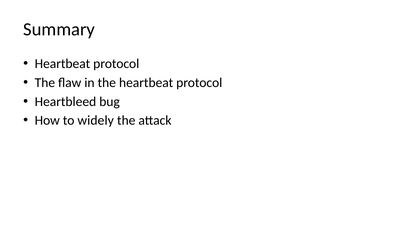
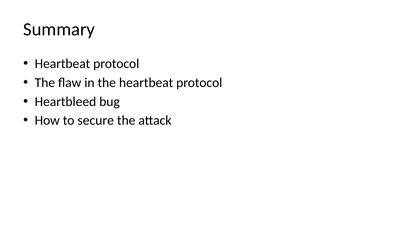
widely: widely -> secure (96, 120)
